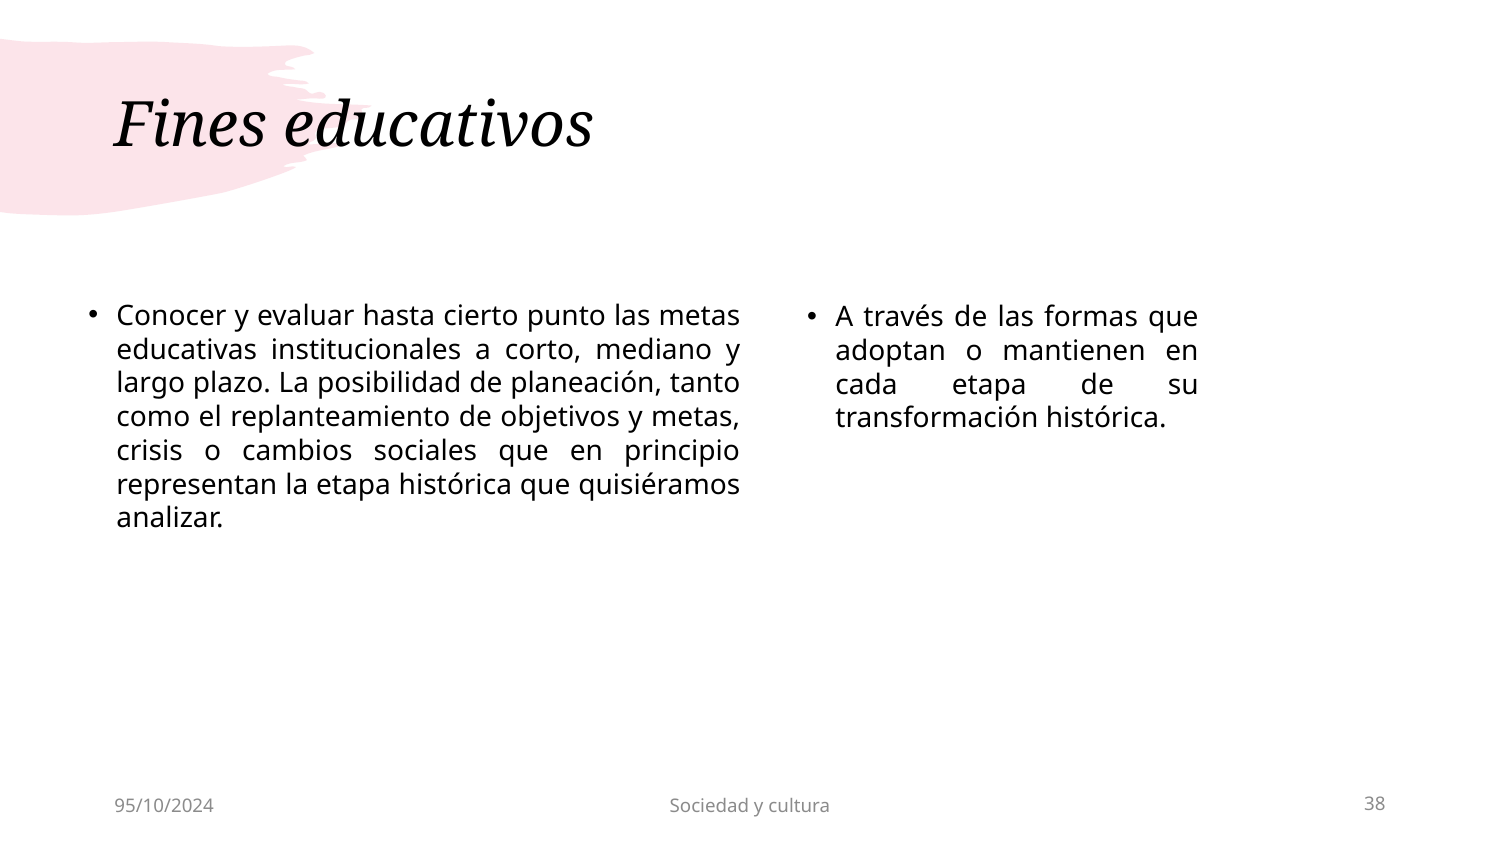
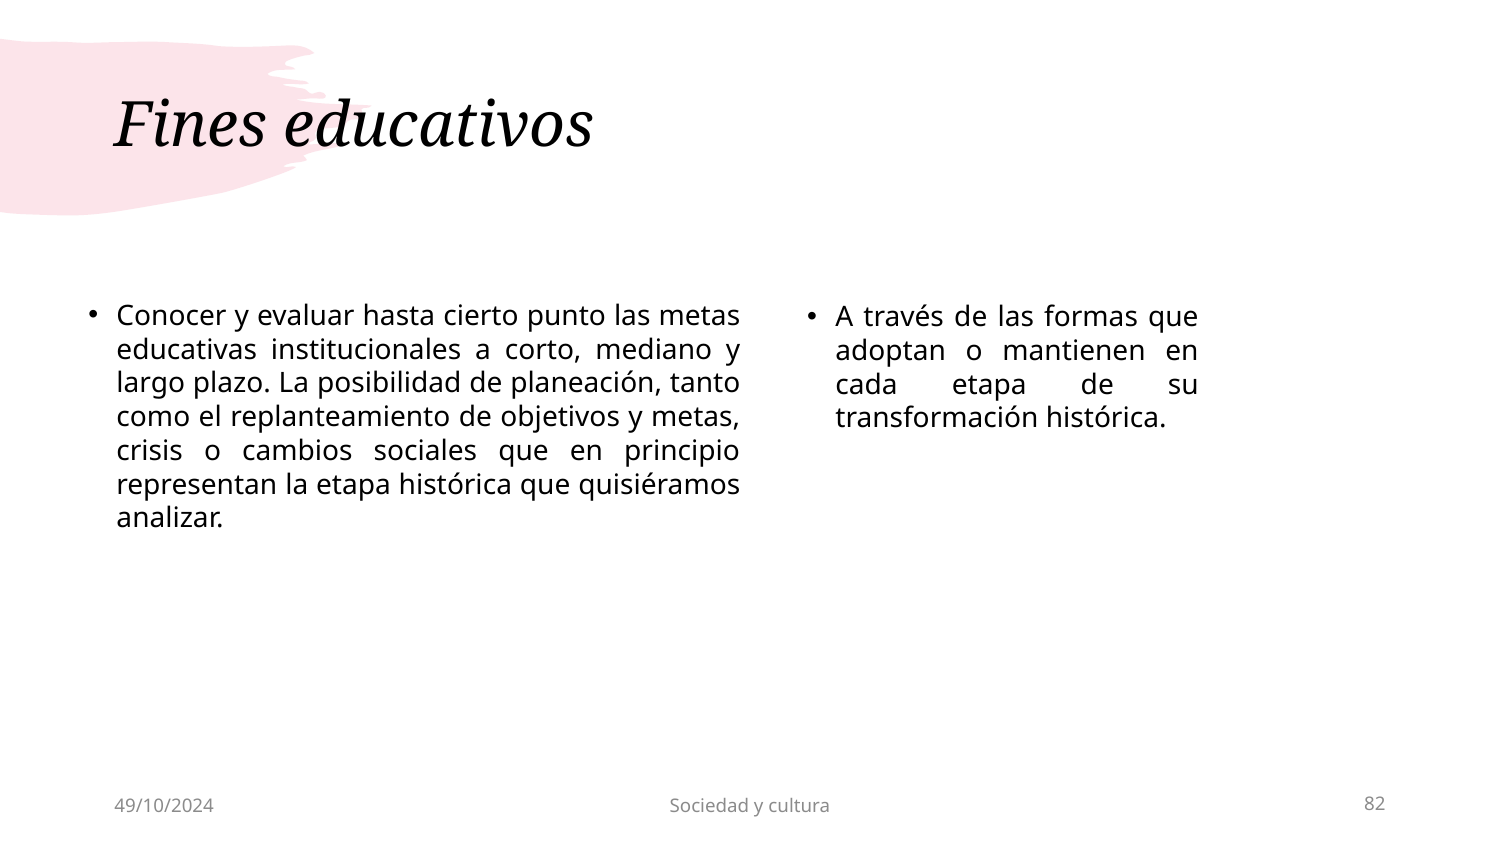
95/10/2024: 95/10/2024 -> 49/10/2024 (164, 806)
38: 38 -> 82 (1375, 804)
